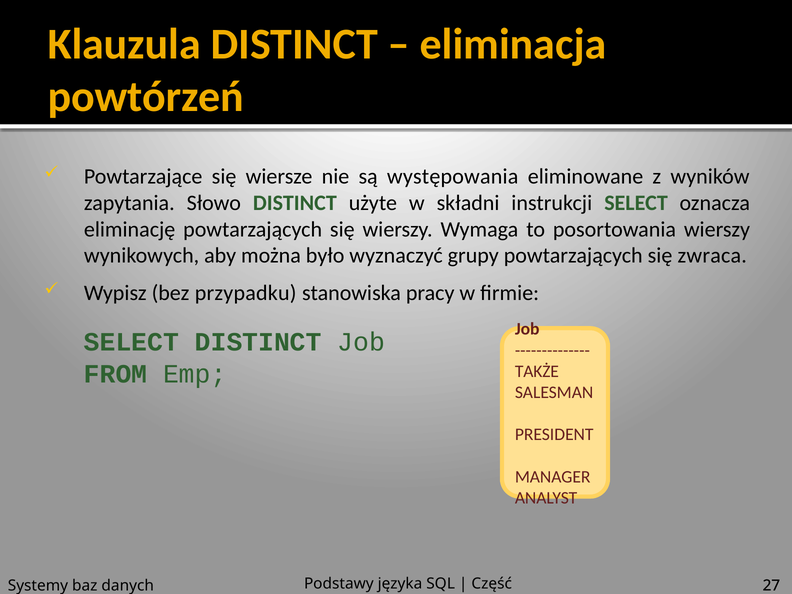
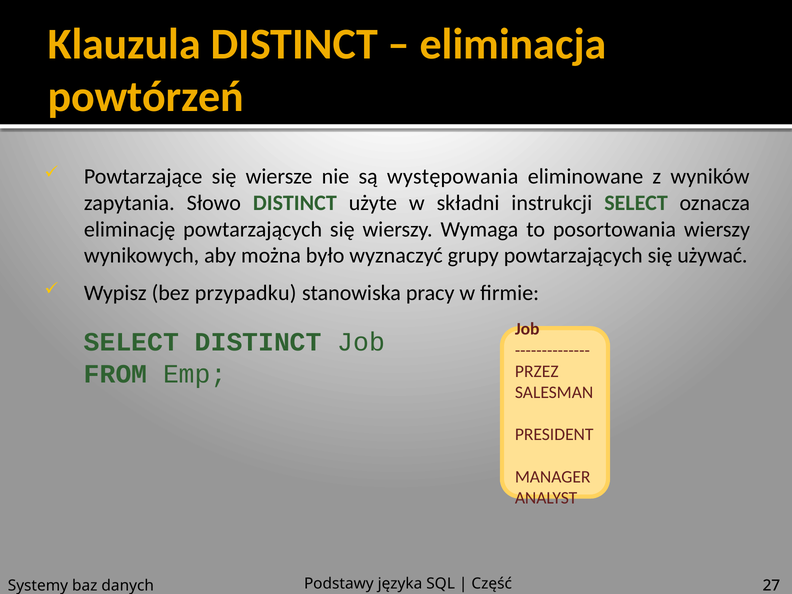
zwraca: zwraca -> używać (712, 256)
TAKŻE: TAKŻE -> PRZEZ (537, 371)
